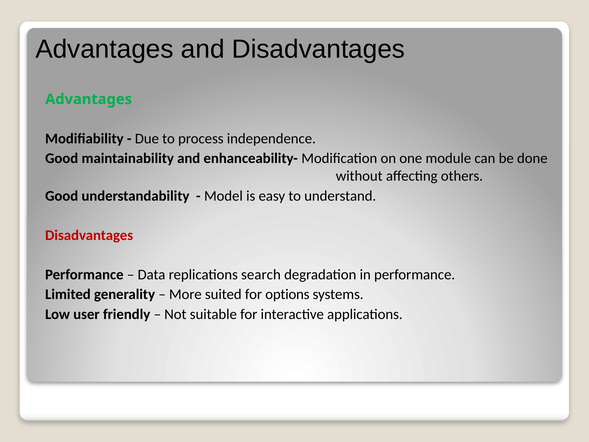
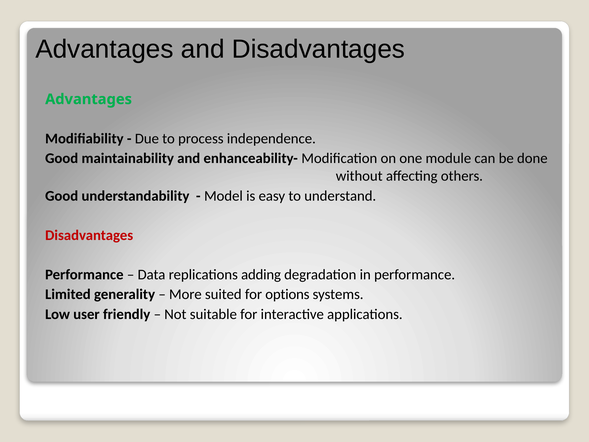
search: search -> adding (261, 275)
